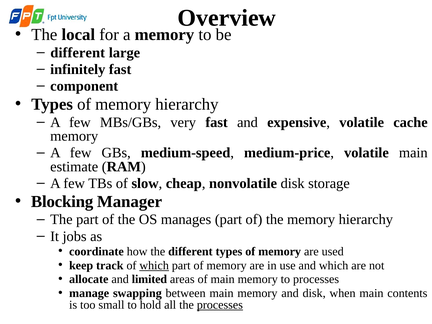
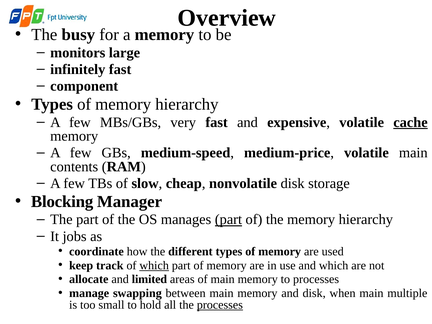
local: local -> busy (78, 35)
different: different -> monitors (78, 53)
cache underline: none -> present (411, 122)
estimate: estimate -> contents (74, 167)
part underline: none -> present (228, 220)
contents: contents -> multiple (407, 293)
